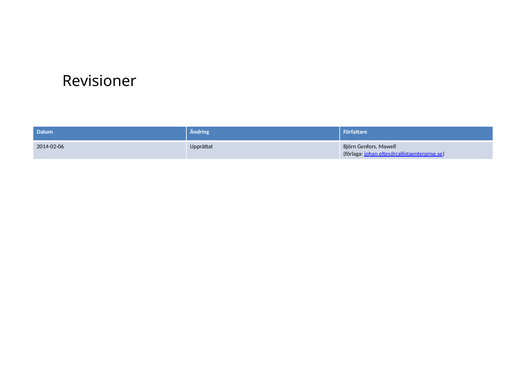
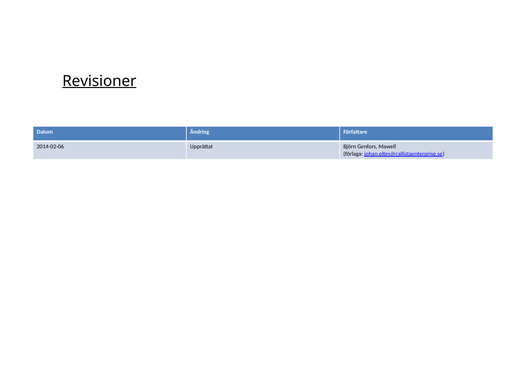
Revisioner underline: none -> present (99, 81)
